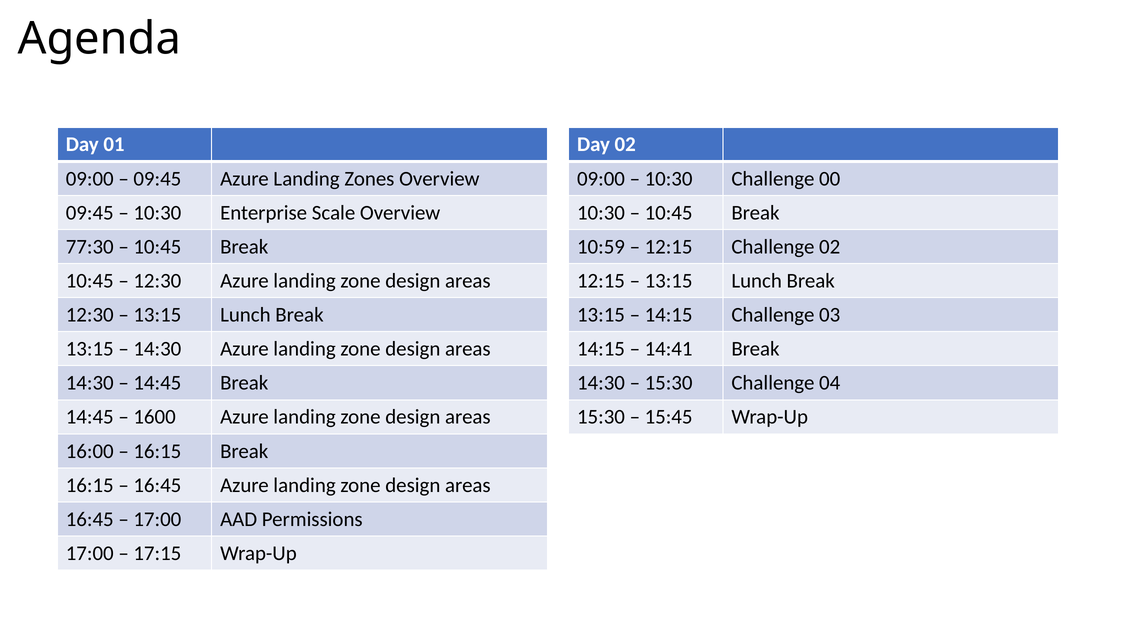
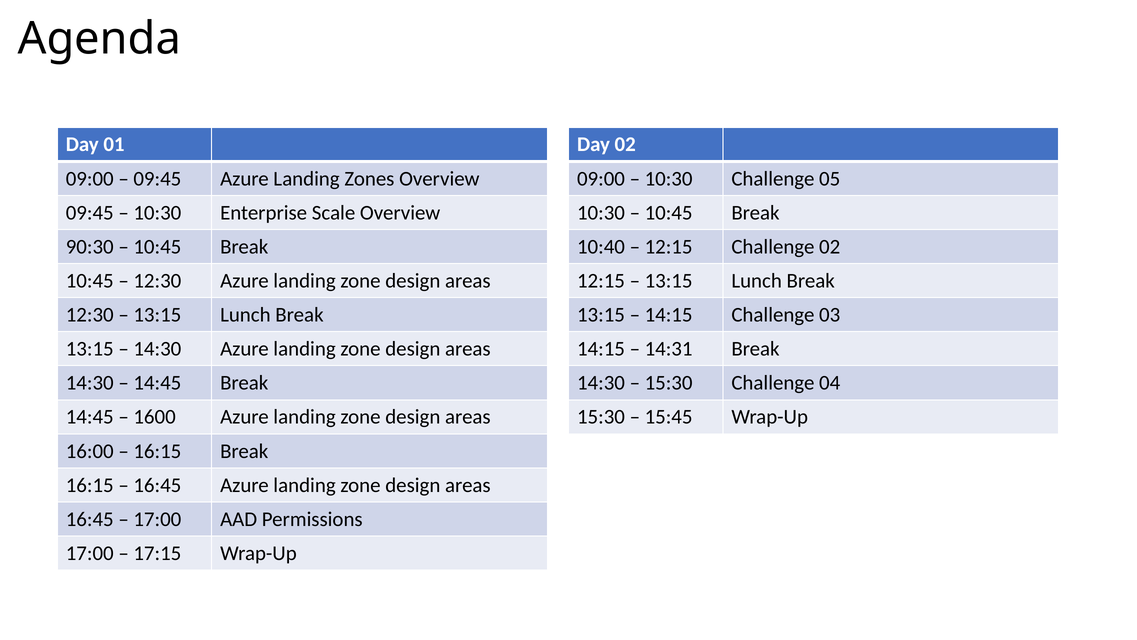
00: 00 -> 05 (830, 178)
77:30: 77:30 -> 90:30 (90, 247)
10:59: 10:59 -> 10:40 (601, 247)
14:41: 14:41 -> 14:31 (669, 349)
